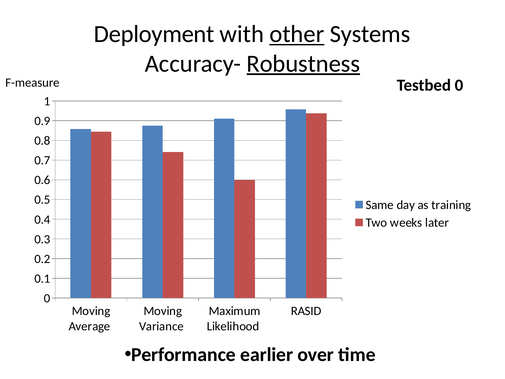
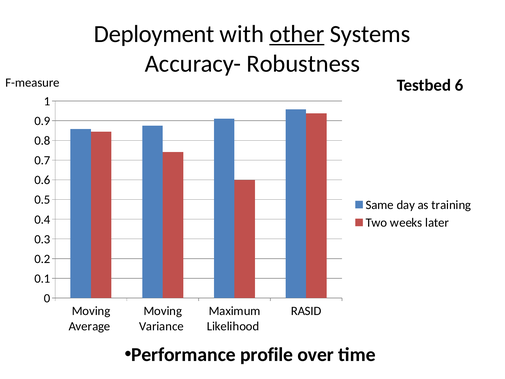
Robustness underline: present -> none (303, 64)
Testbed 0: 0 -> 6 (459, 85)
earlier: earlier -> profile (267, 354)
